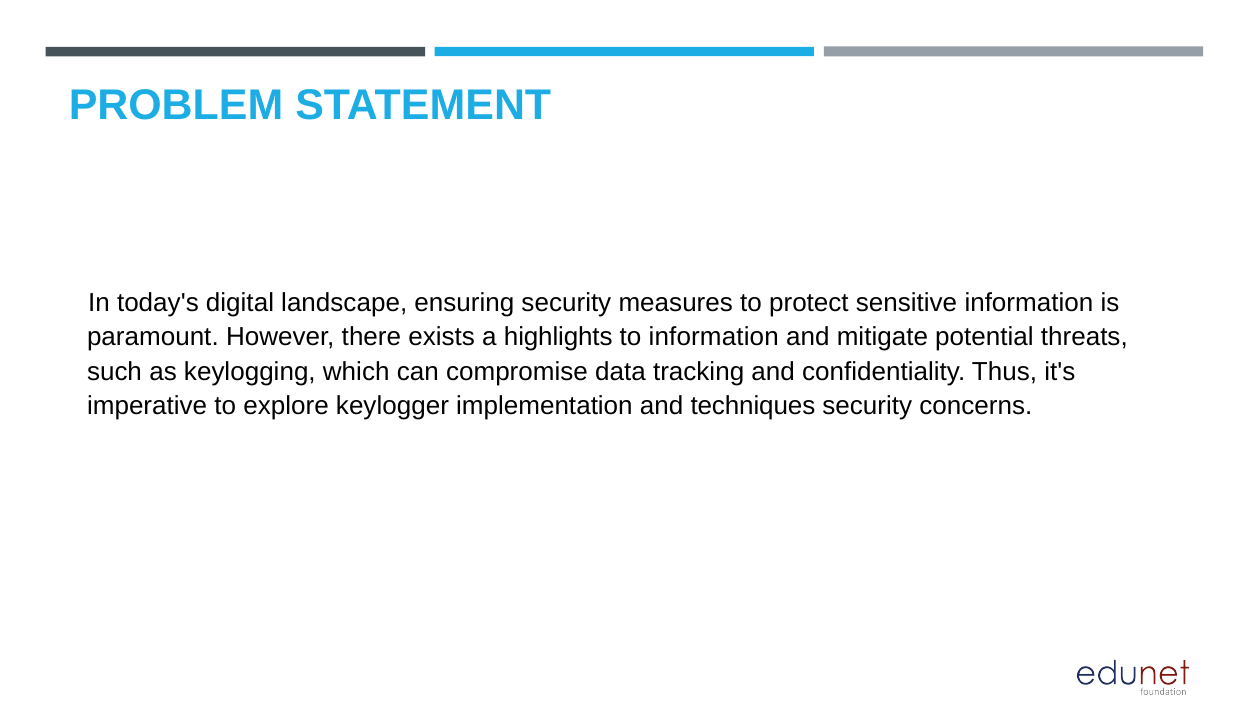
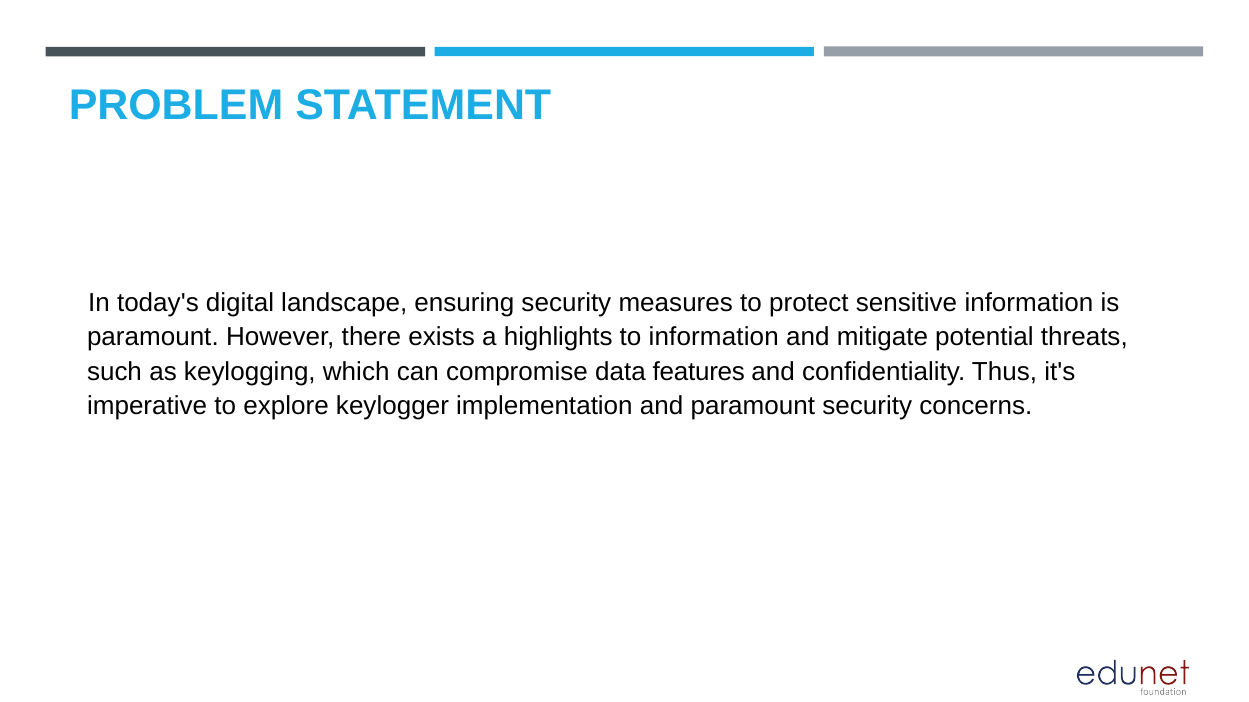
tracking: tracking -> features (699, 372)
and techniques: techniques -> paramount (753, 406)
